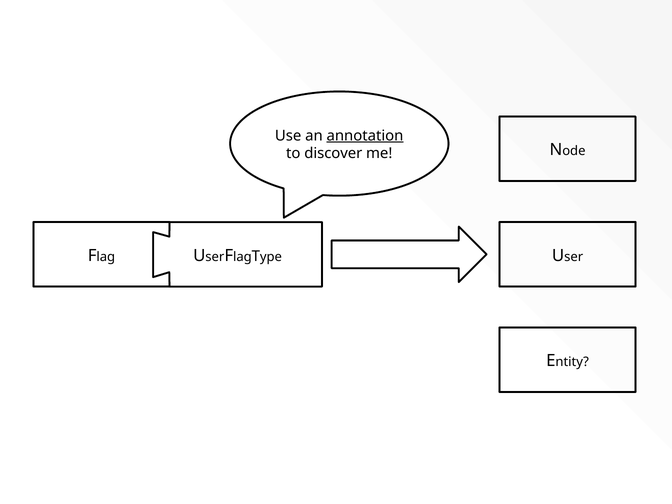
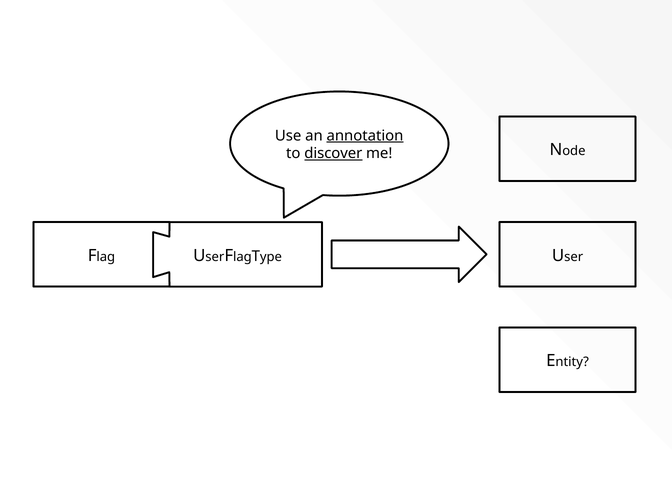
discover underline: none -> present (333, 154)
